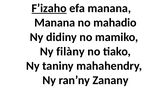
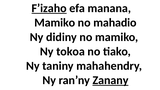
Manana: Manana -> Mamiko (55, 23)
filàny: filàny -> tokoa (71, 51)
Zanany underline: none -> present (110, 80)
